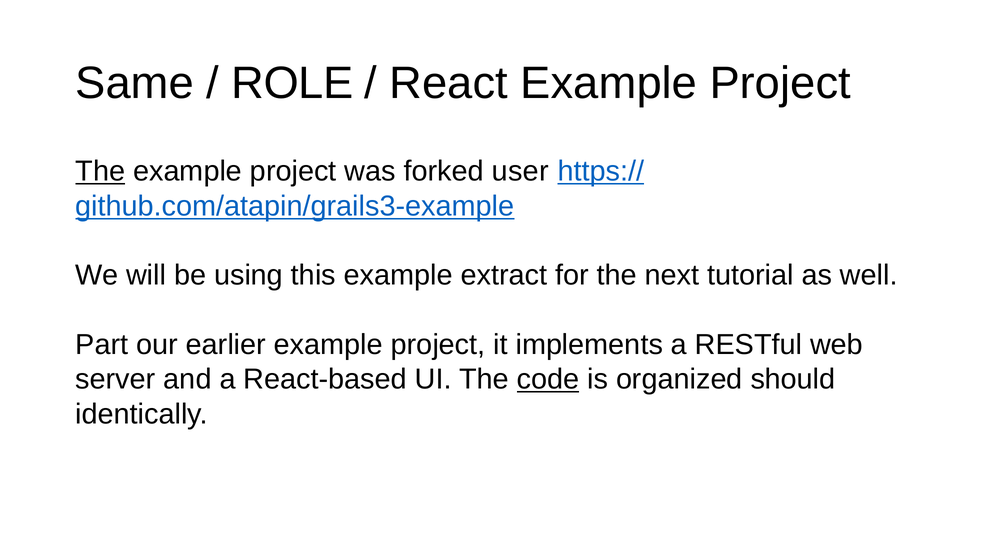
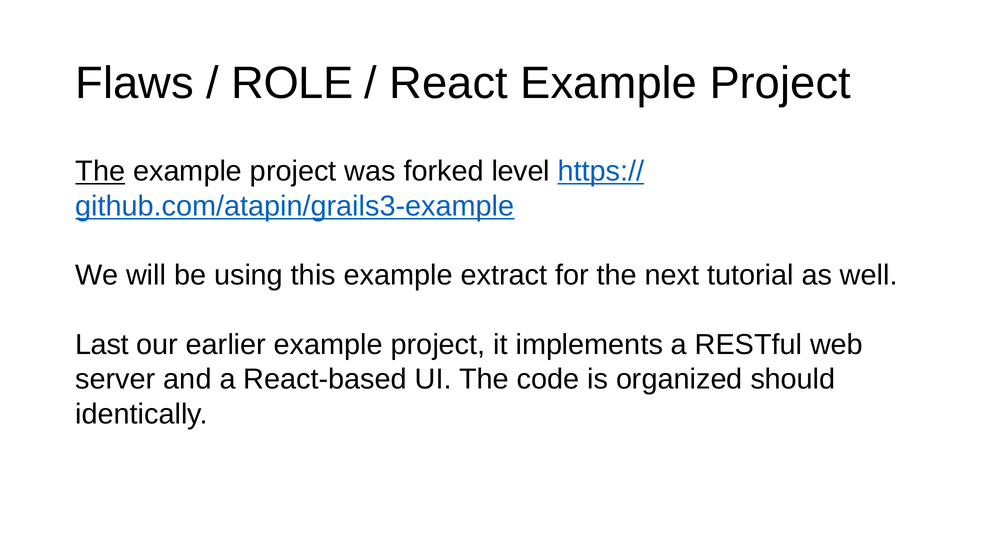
Same: Same -> Flaws (135, 83)
user: user -> level (521, 171)
Part: Part -> Last (102, 345)
code underline: present -> none (548, 379)
